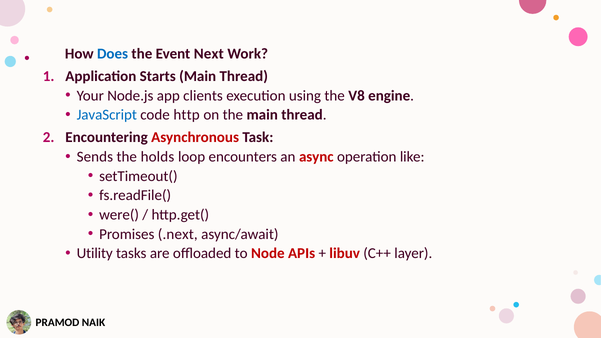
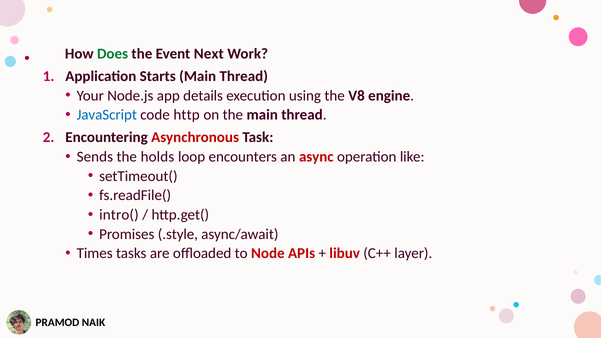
Does colour: blue -> green (113, 54)
clients: clients -> details (203, 96)
were(: were( -> intro( (119, 215)
.next: .next -> .style (178, 234)
Utility: Utility -> Times (95, 253)
